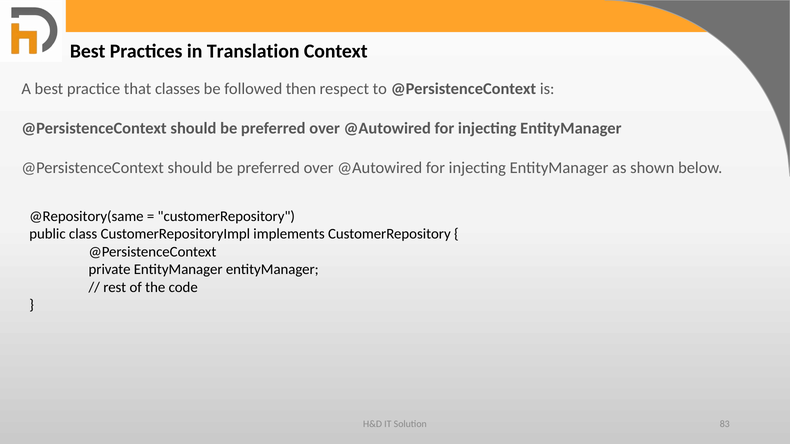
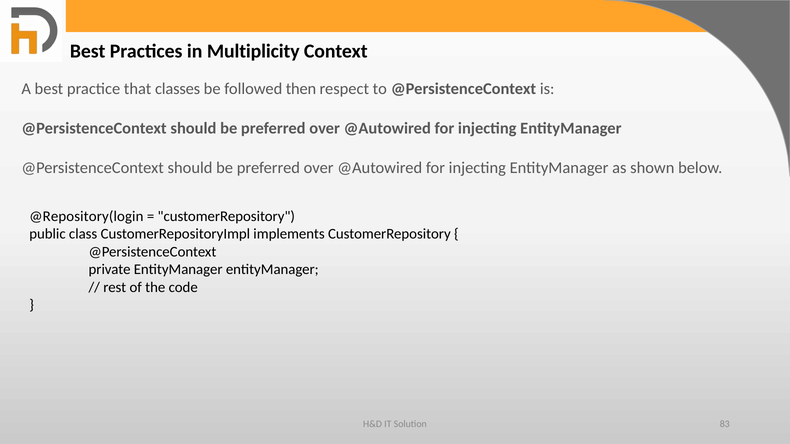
Translation: Translation -> Multiplicity (253, 51)
@Repository(same: @Repository(same -> @Repository(login (86, 216)
